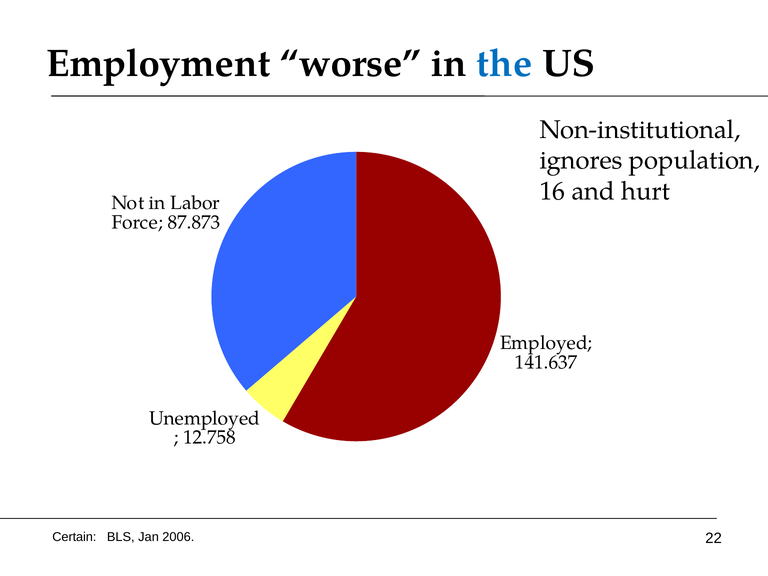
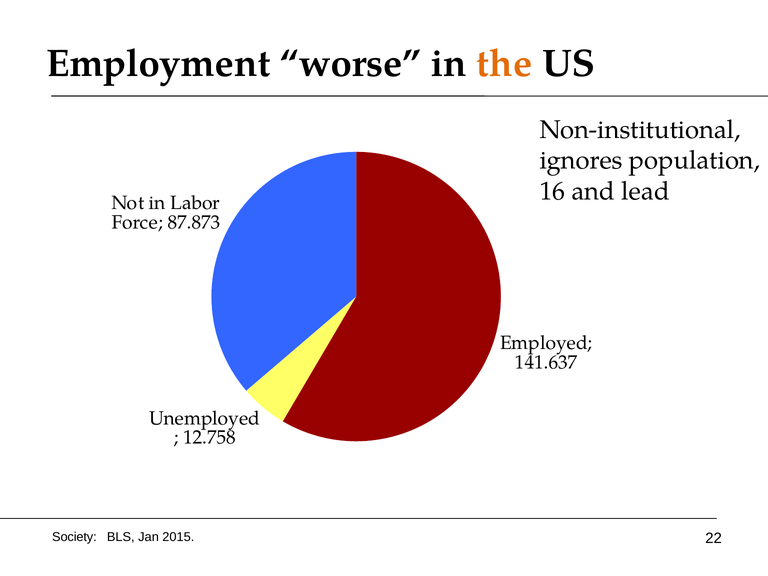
the colour: blue -> orange (504, 63)
hurt: hurt -> lead (646, 191)
Certain: Certain -> Society (74, 537)
2006: 2006 -> 2015 (178, 537)
